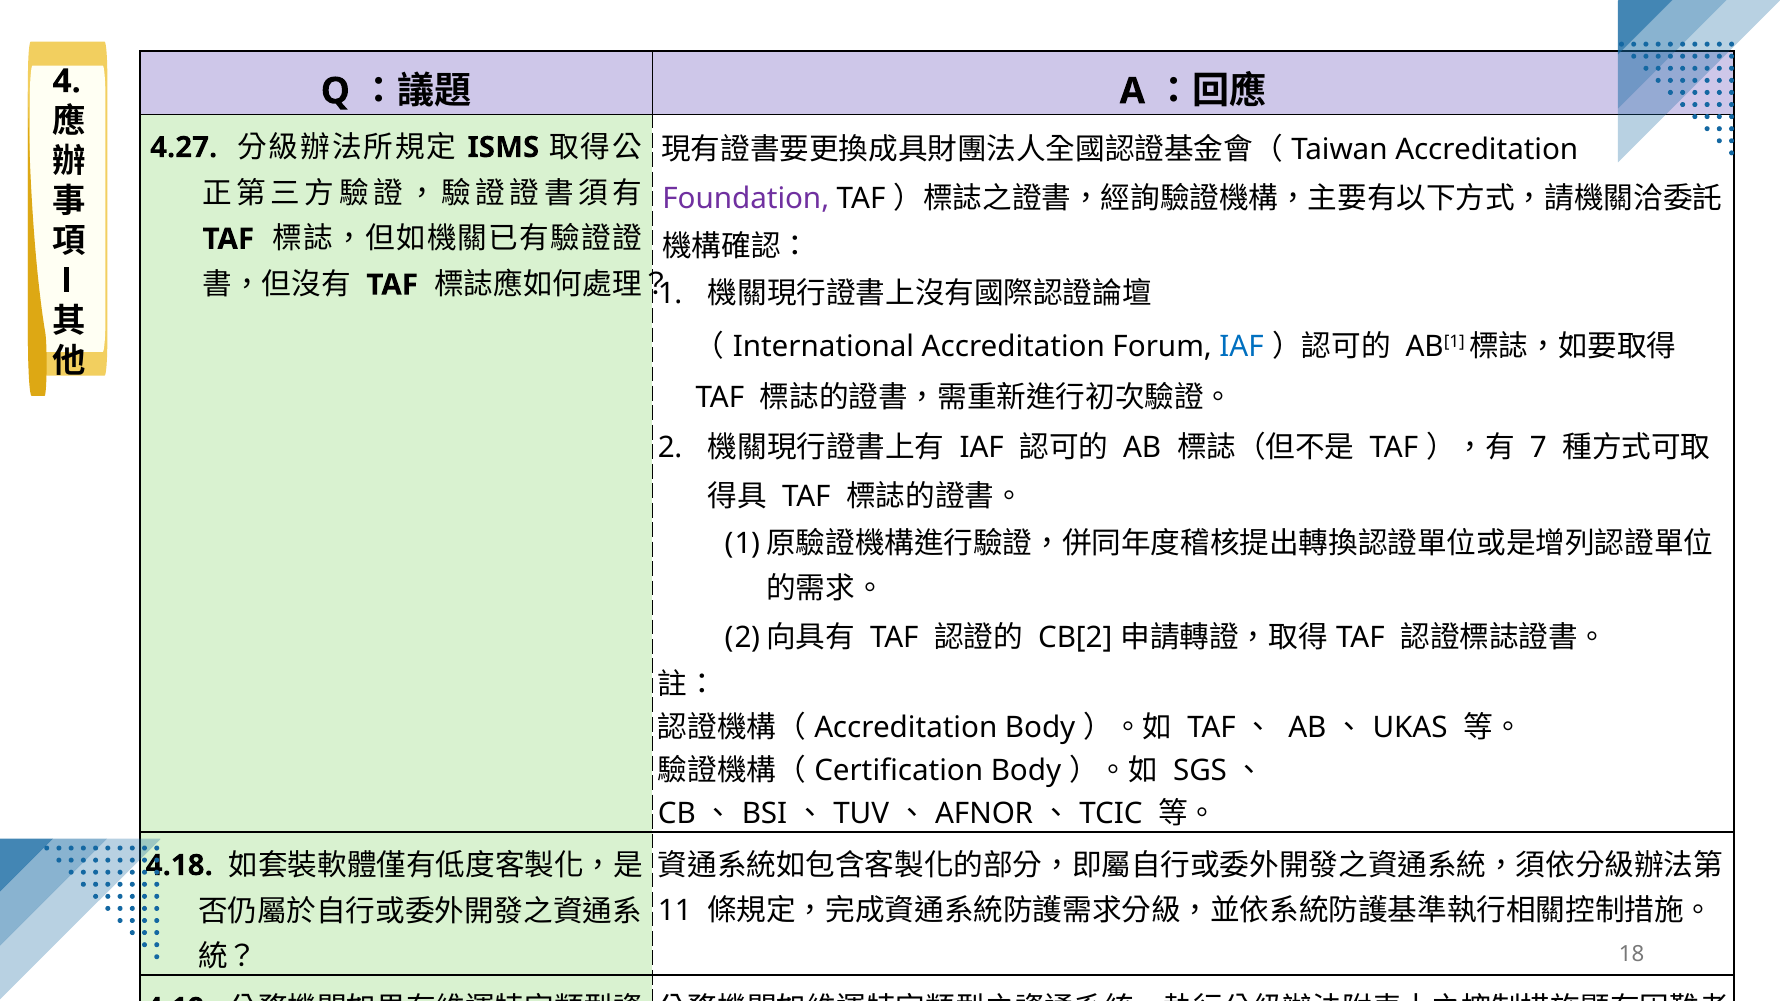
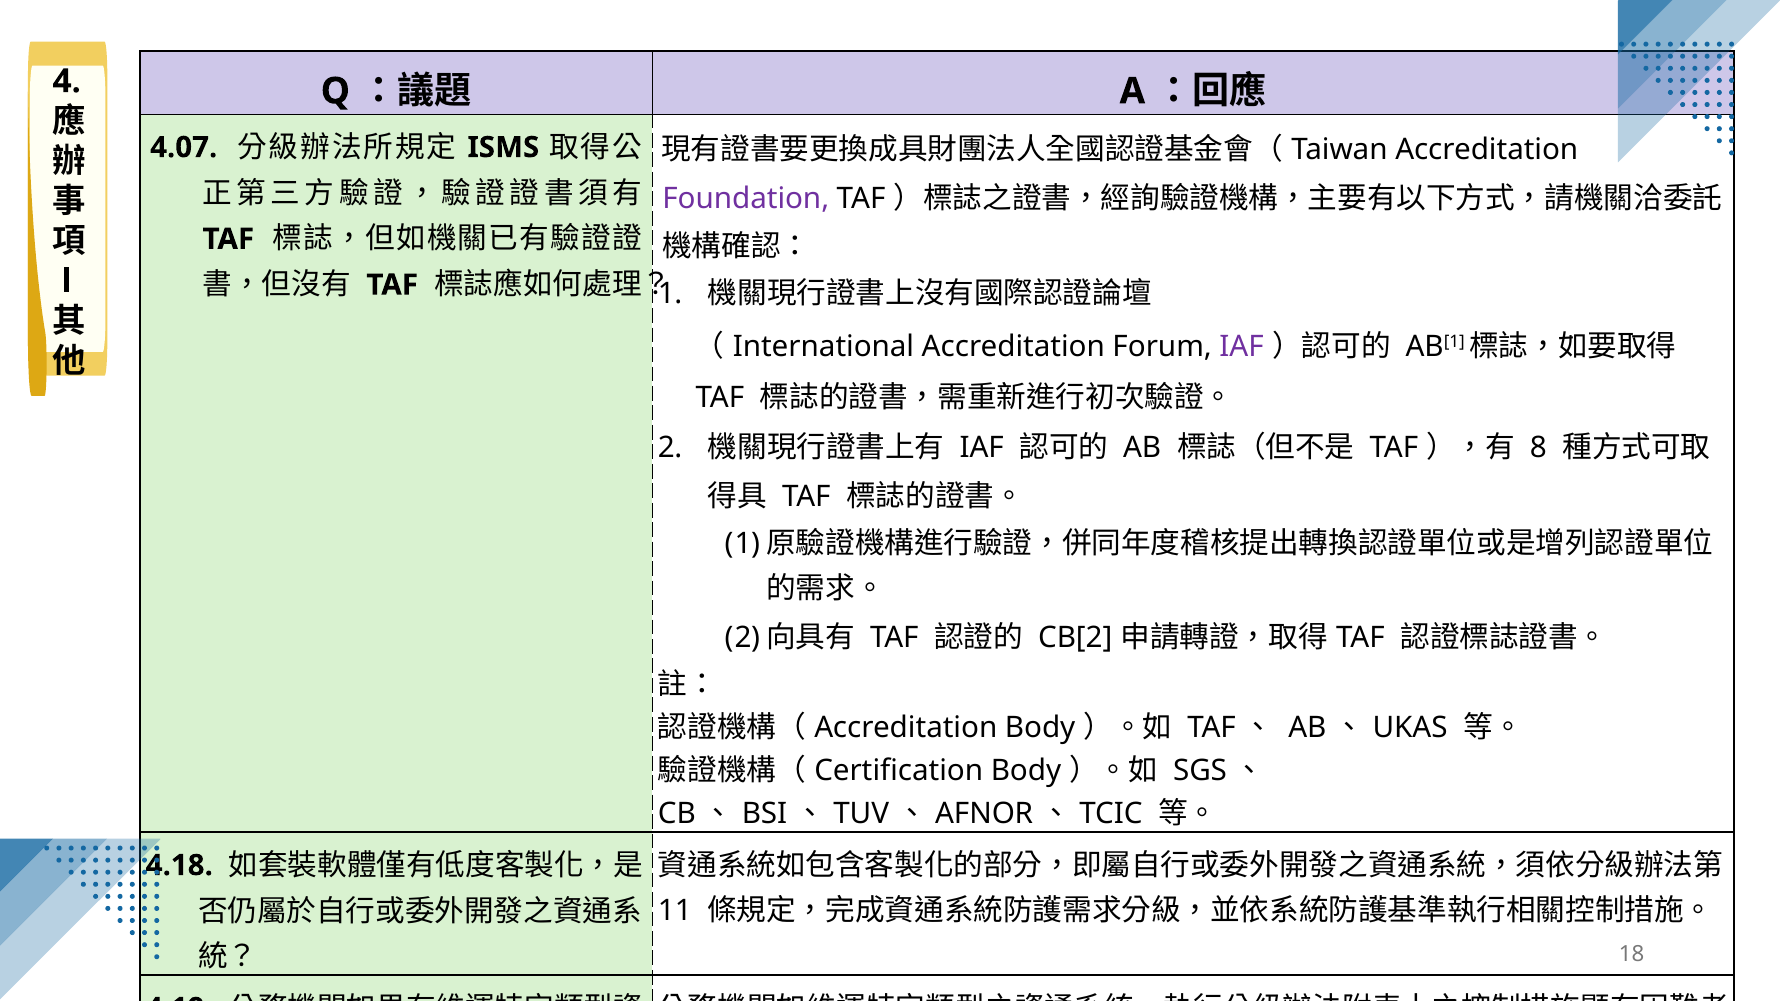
4.27: 4.27 -> 4.07 (184, 147)
IAF colour: blue -> purple (1242, 347)
7: 7 -> 8 (1538, 447)
